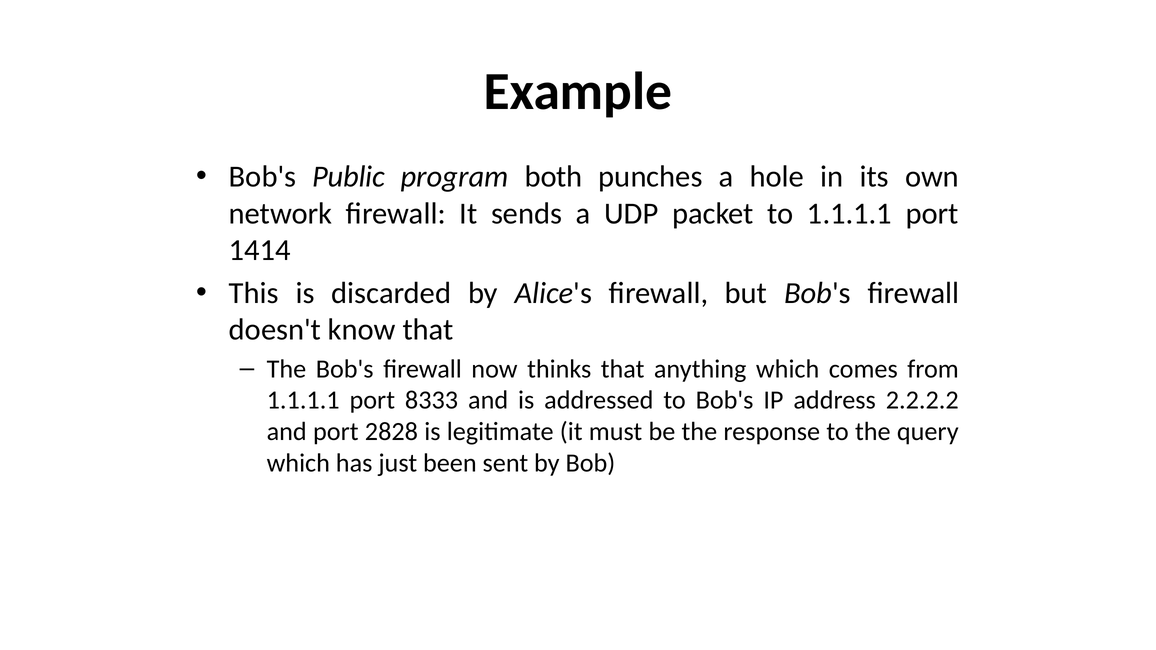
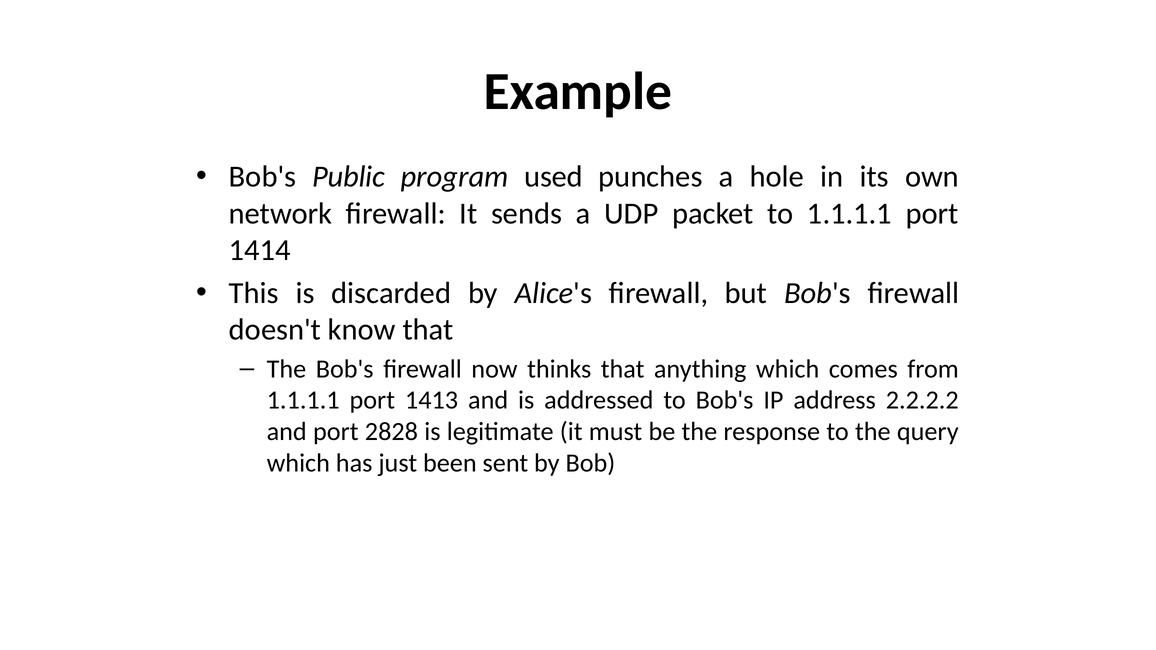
both: both -> used (554, 177)
8333: 8333 -> 1413 (432, 400)
